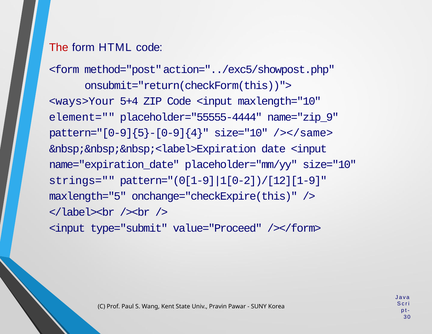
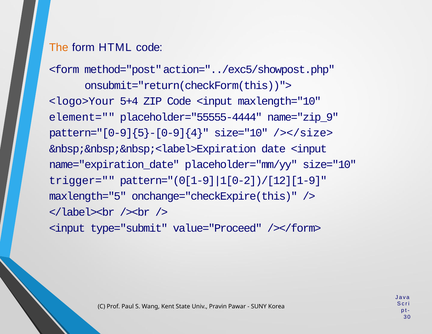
The colour: red -> orange (59, 47)
<ways>Your: <ways>Your -> <logo>Your (82, 101)
/></same>: /></same> -> /></size> (303, 133)
strings=: strings= -> trigger= (82, 180)
